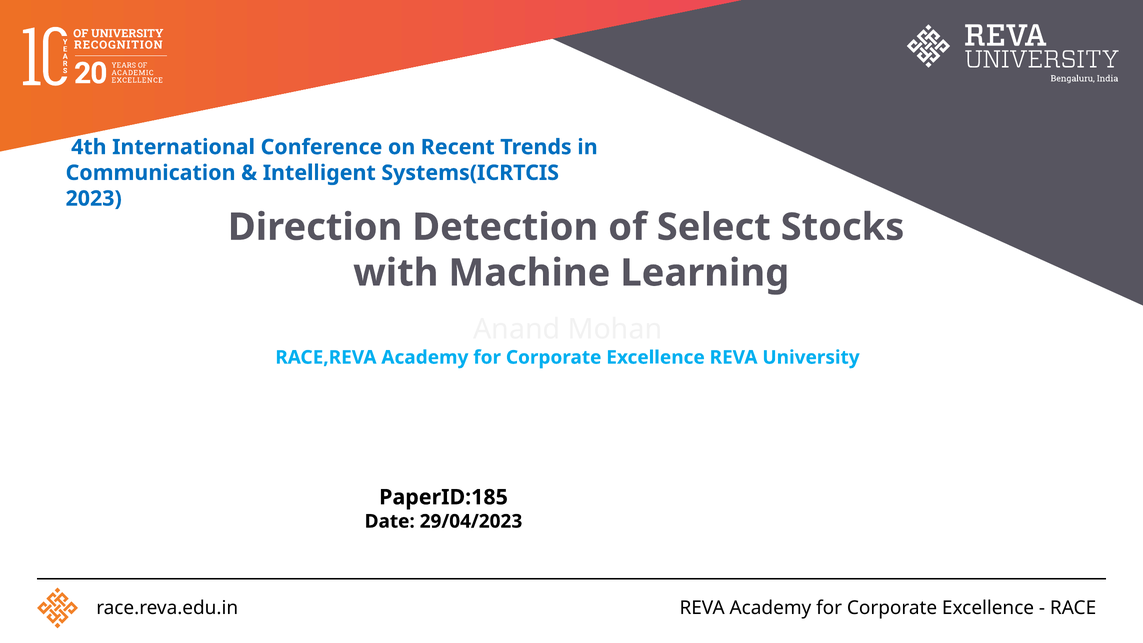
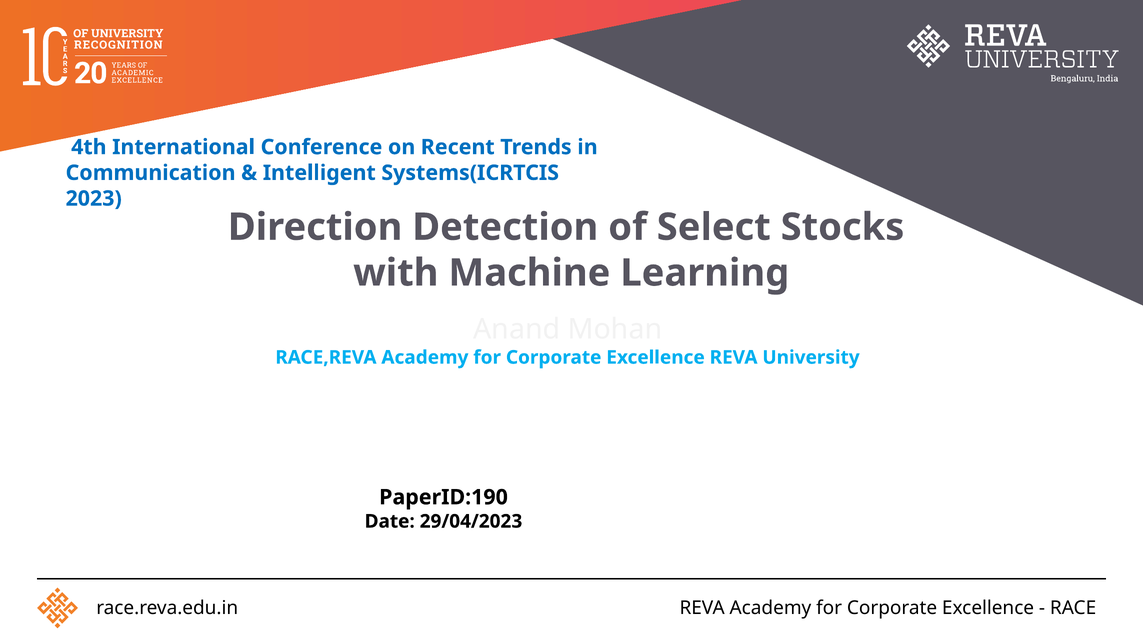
PaperID:185: PaperID:185 -> PaperID:190 (444, 497)
